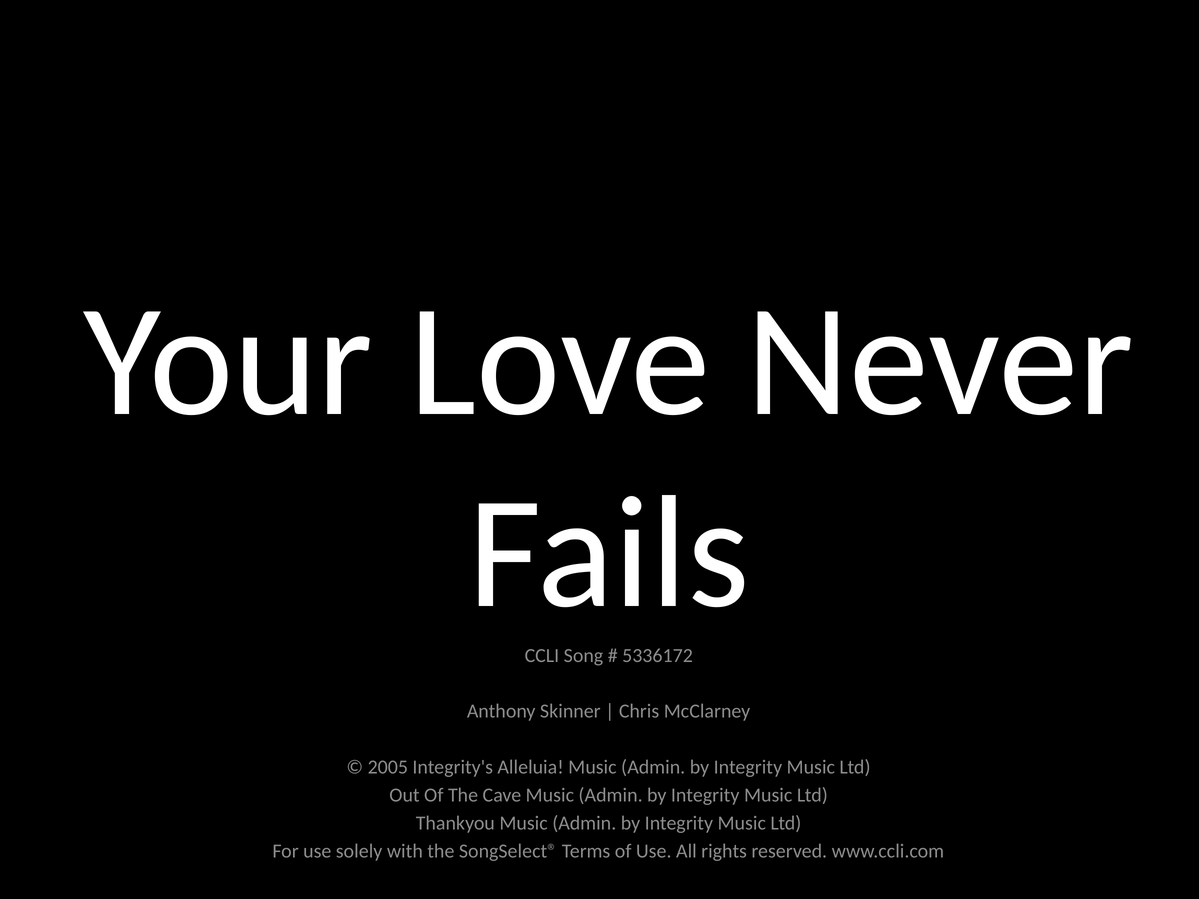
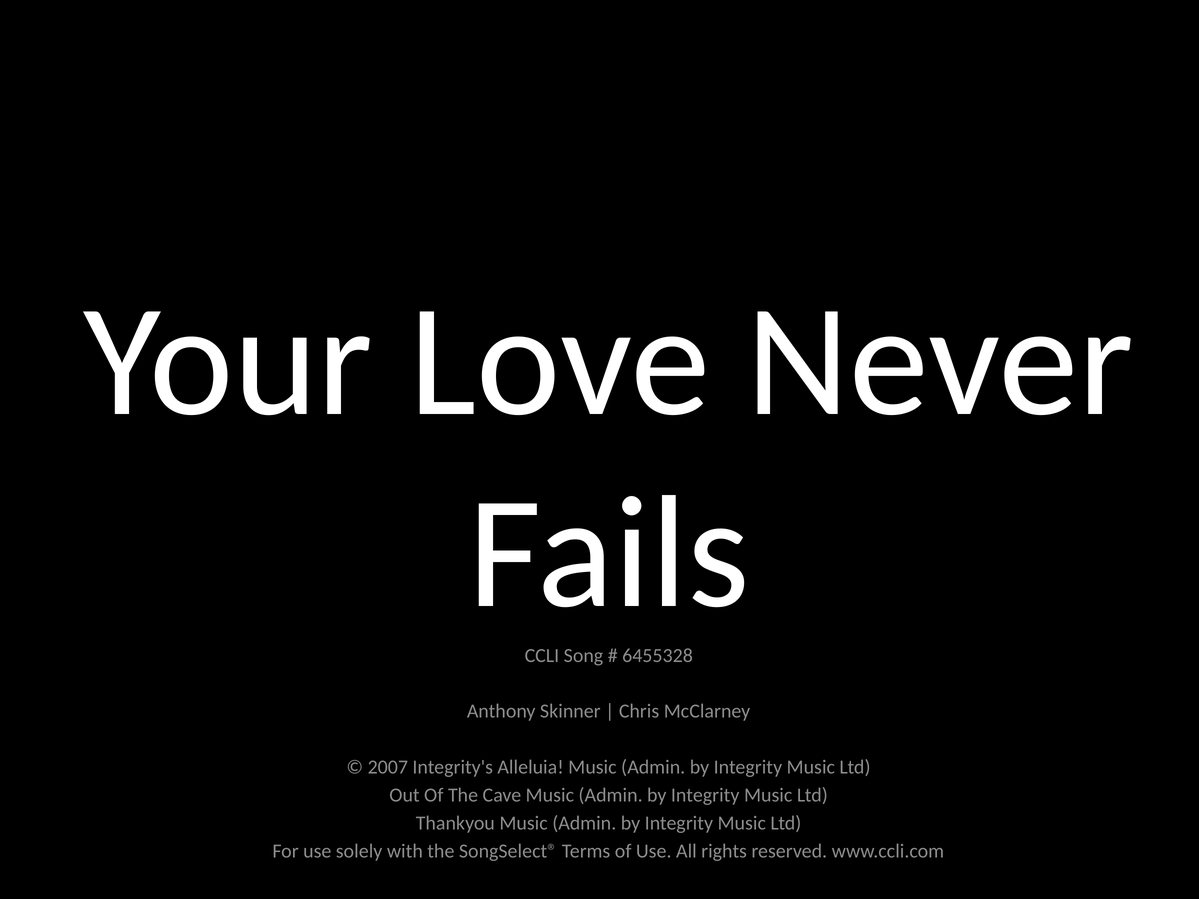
5336172: 5336172 -> 6455328 (658, 656)
2005: 2005 -> 2007 (388, 768)
